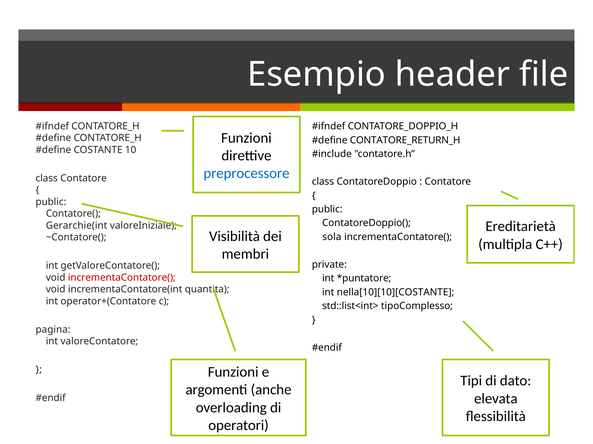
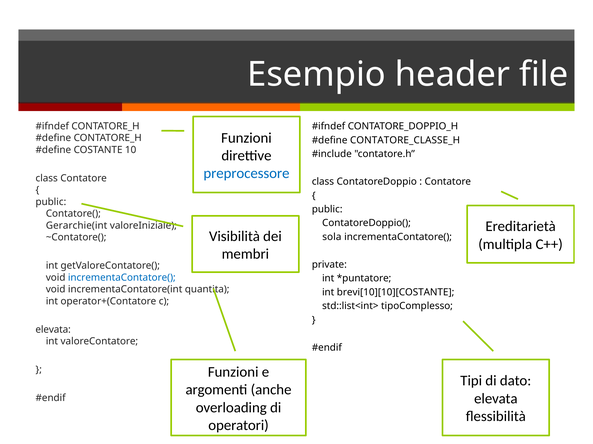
CONTATORE_RETURN_H: CONTATORE_RETURN_H -> CONTATORE_CLASSE_H (405, 140)
incrementaContatore( colour: red -> blue (122, 278)
nella[10][10][COSTANTE: nella[10][10][COSTANTE -> brevi[10][10][COSTANTE (396, 293)
pagina: pagina -> elevata (53, 330)
